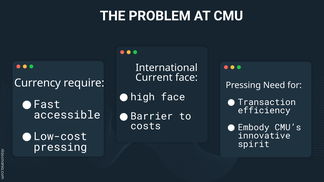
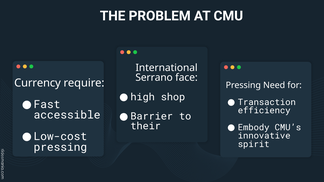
Current: Current -> Serrano (154, 78)
face: face -> shop (173, 97)
costs: costs -> their (146, 126)
